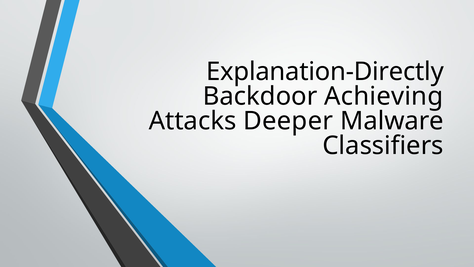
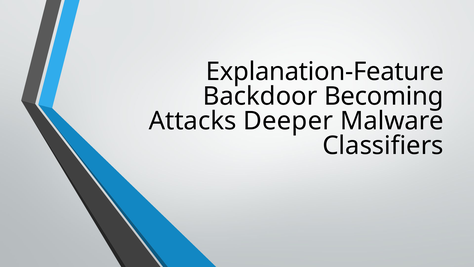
Explanation-Directly: Explanation-Directly -> Explanation-Feature (325, 72)
Achieving: Achieving -> Becoming (384, 96)
